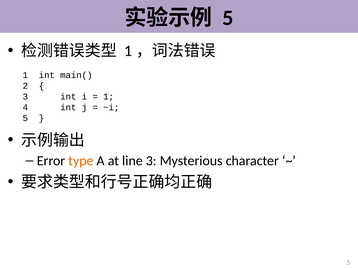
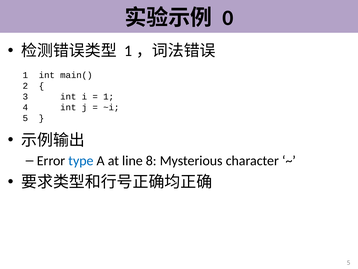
5: 5 -> 0 (228, 18)
type colour: orange -> blue (81, 161)
line 3: 3 -> 8 (151, 161)
